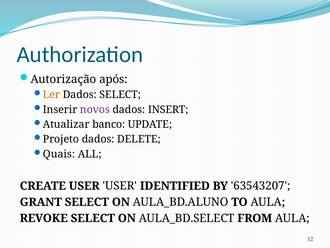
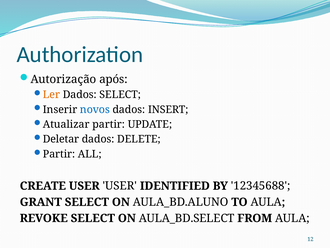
novos colour: purple -> blue (95, 109)
Atualizar banco: banco -> partir (109, 124)
Projeto: Projeto -> Deletar (61, 139)
Quais: Quais -> Partir (59, 154)
63543207: 63543207 -> 12345688 (261, 186)
